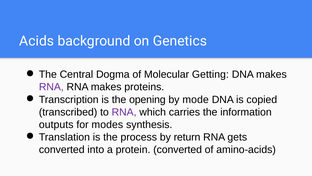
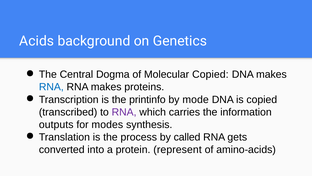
Molecular Getting: Getting -> Copied (210, 74)
RNA colour: purple -> blue (51, 87)
opening: opening -> printinfo (147, 99)
return: return -> called (187, 137)
protein converted: converted -> represent (178, 149)
